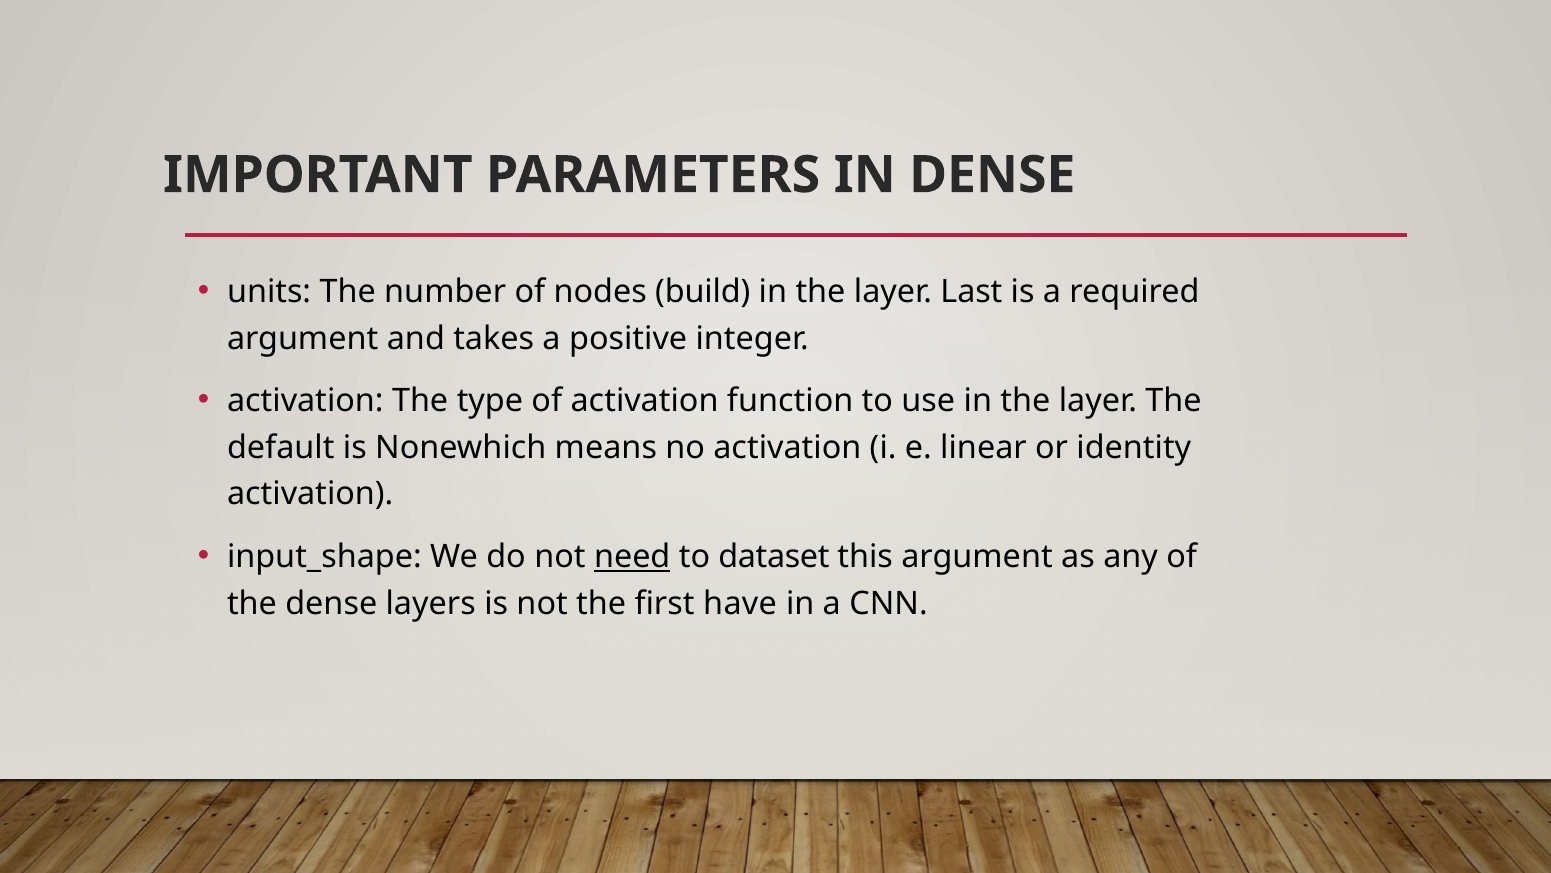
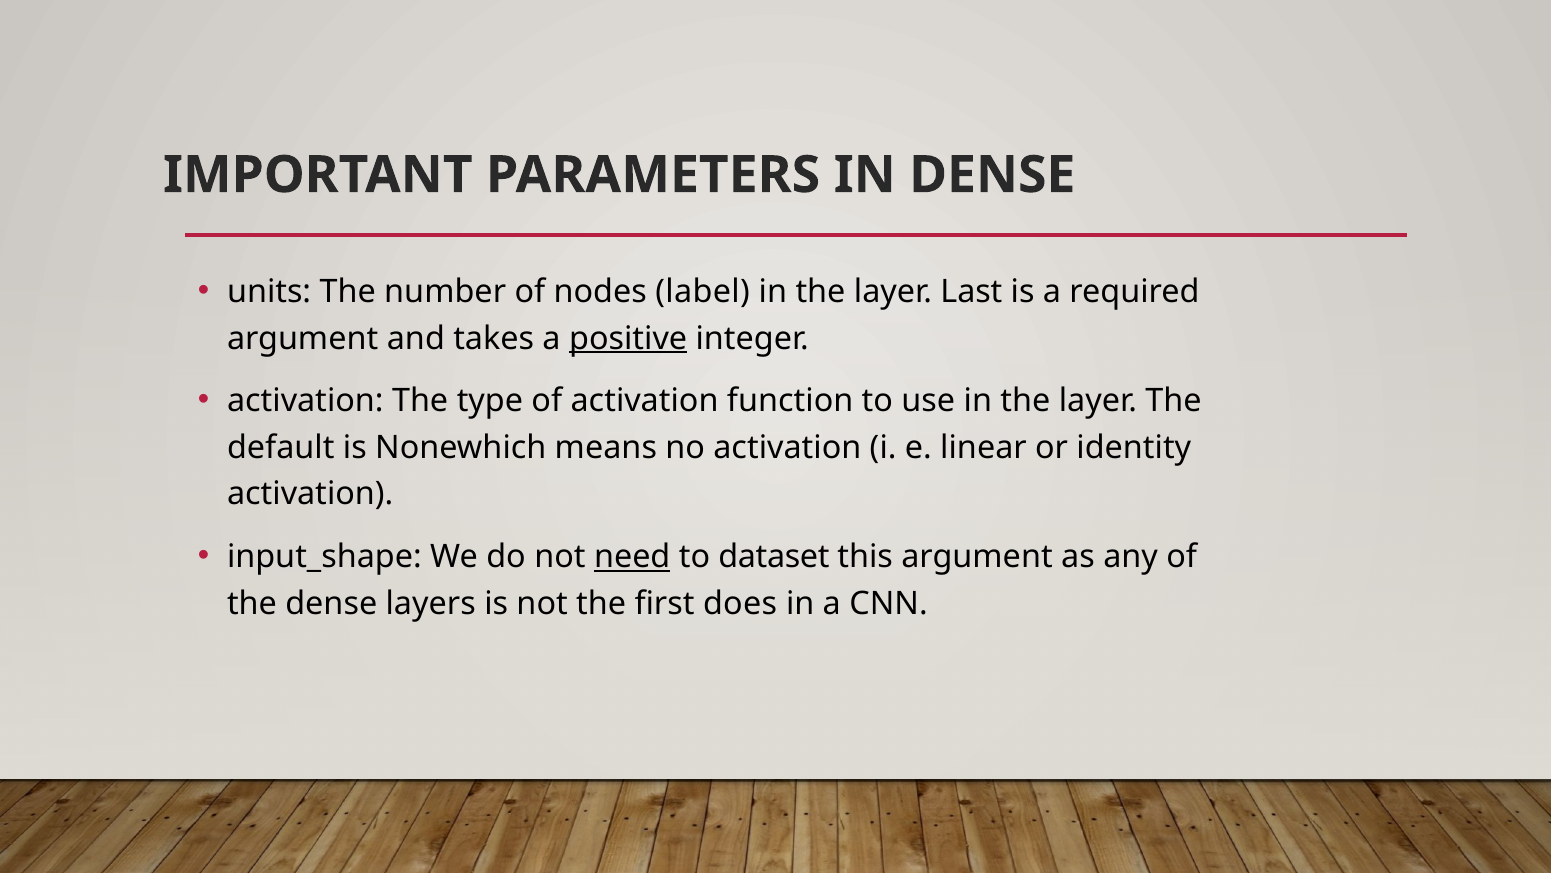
build: build -> label (703, 292)
positive underline: none -> present (628, 338)
have: have -> does (740, 603)
